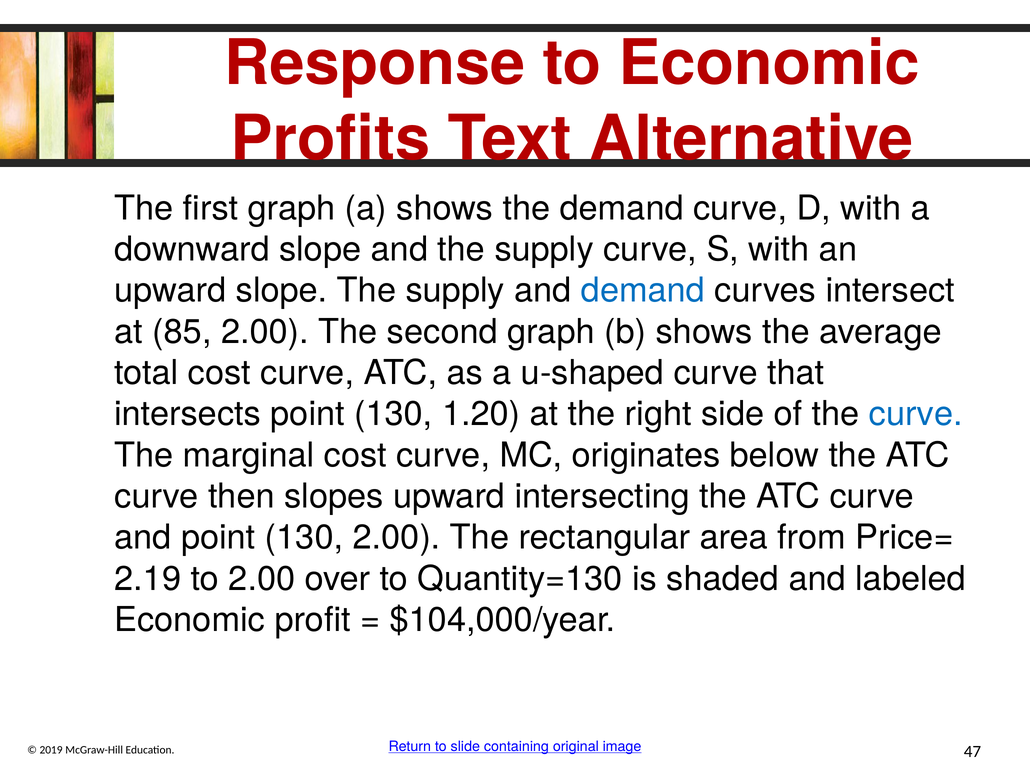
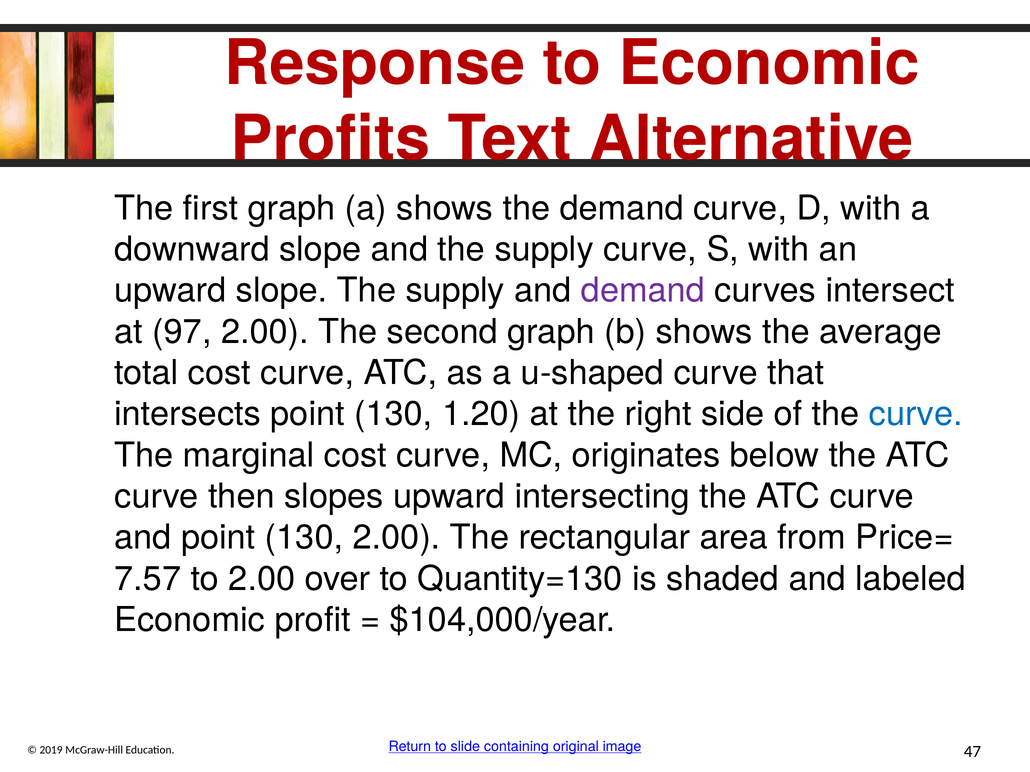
demand colour: blue -> purple (643, 291)
85: 85 -> 97 (182, 332)
2.19: 2.19 -> 7.57 (148, 579)
